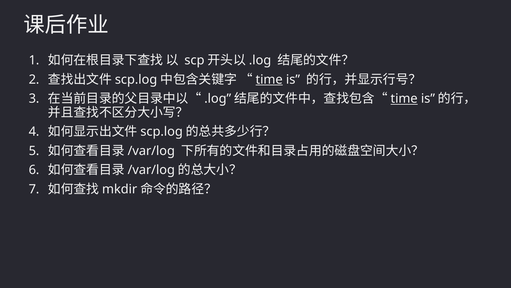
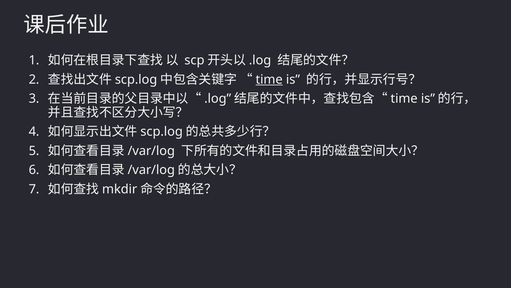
time underline: present -> none (404, 99)
